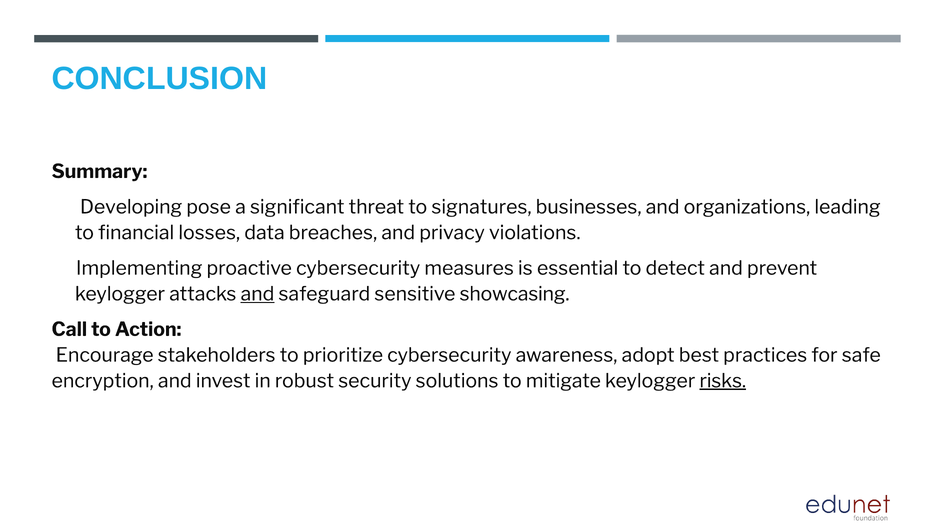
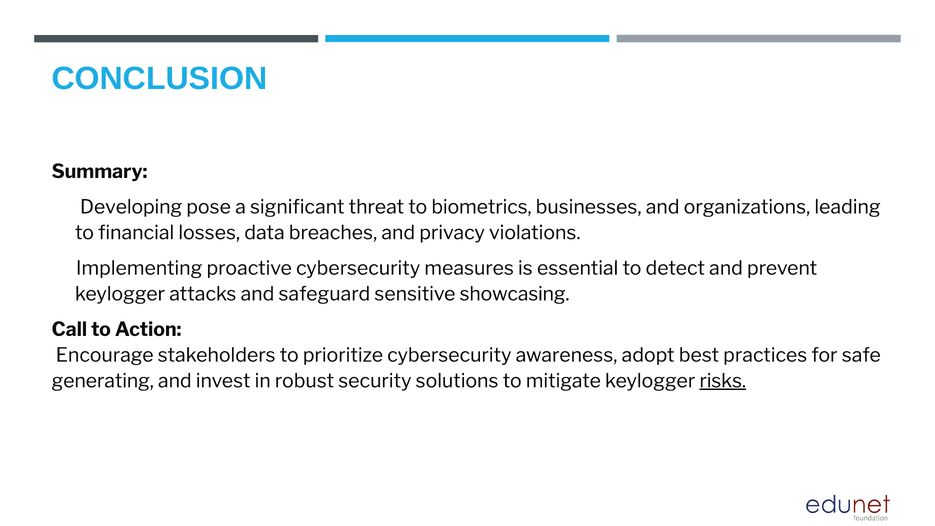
signatures: signatures -> biometrics (482, 207)
and underline: present -> none (257, 294)
encryption: encryption -> generating (103, 381)
